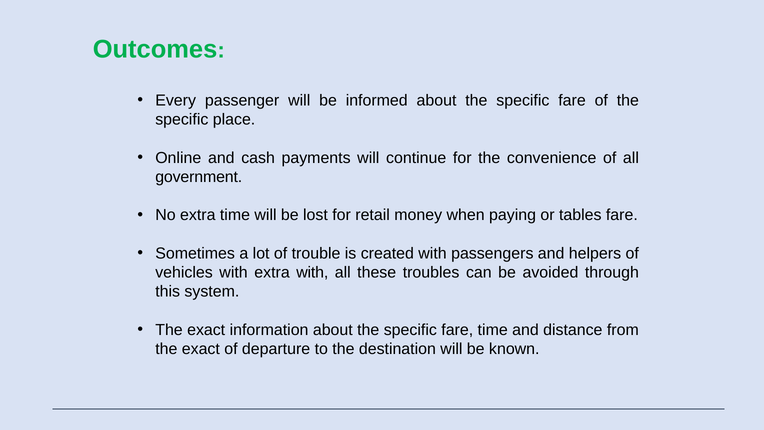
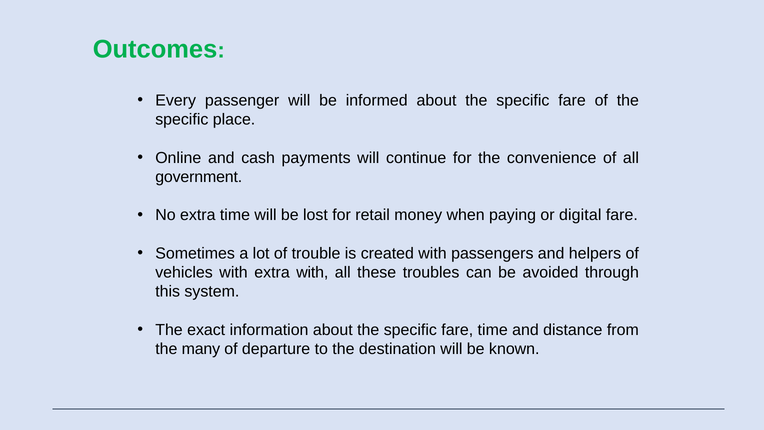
tables: tables -> digital (580, 215)
exact: exact -> many (201, 349)
